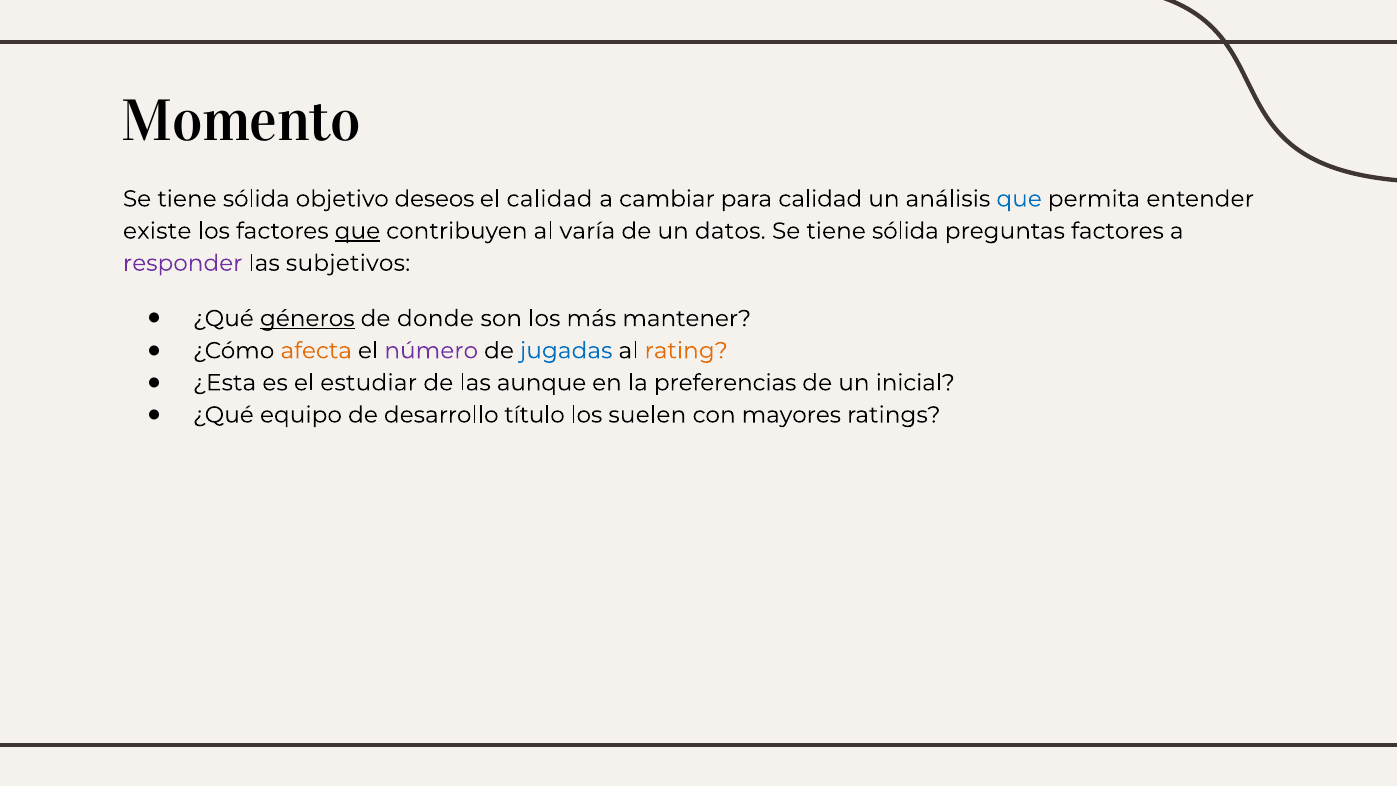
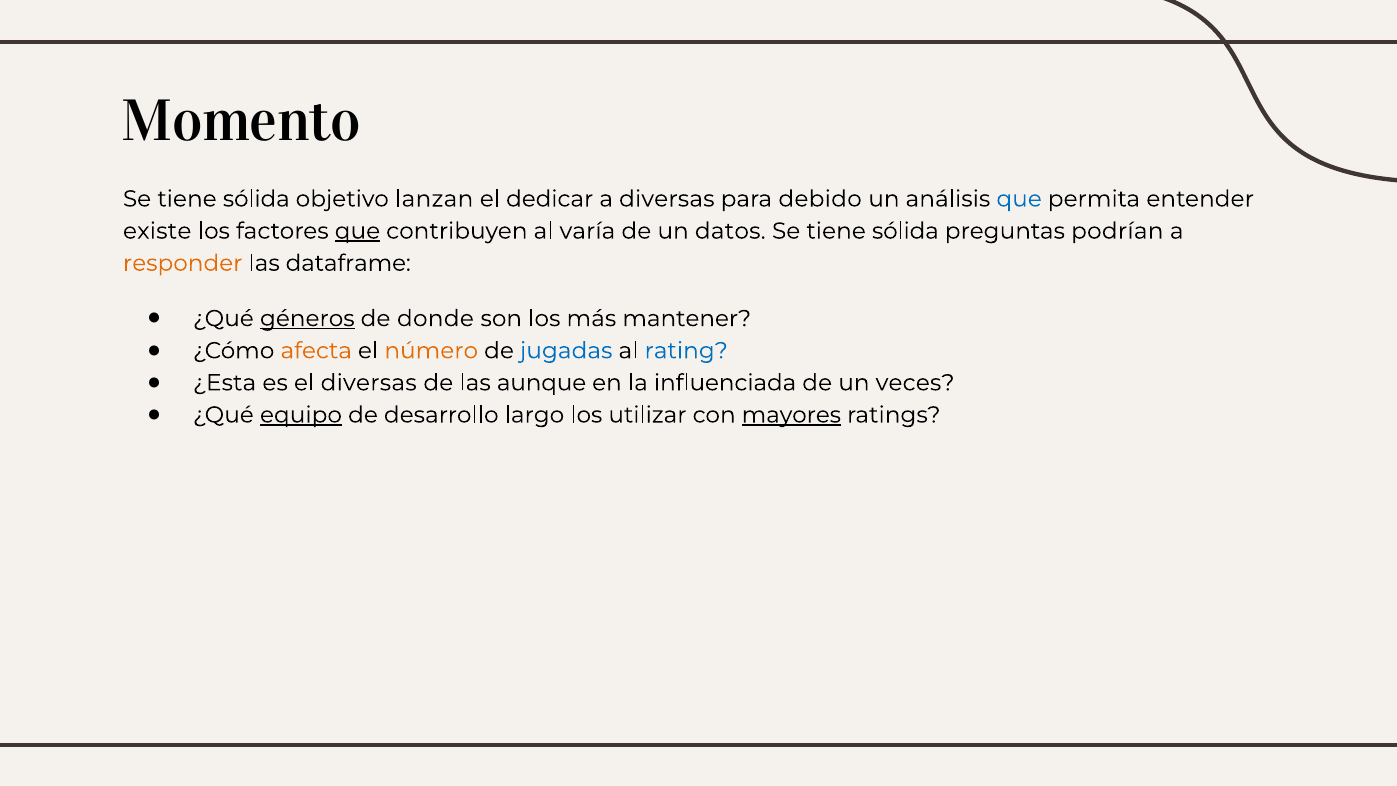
deseos: deseos -> lanzan (434, 199)
el calidad: calidad -> dedicar (550, 199)
a cambiar: cambiar -> diversas (667, 199)
para calidad: calidad -> debido (820, 199)
preguntas factores: factores -> podrían (1117, 231)
responder colour: purple -> orange (183, 263)
subjetivos: subjetivos -> dataframe (348, 263)
número colour: purple -> orange (431, 351)
rating colour: orange -> blue (686, 351)
el estudiar: estudiar -> diversas (369, 383)
preferencias: preferencias -> influenciada (725, 383)
inicial: inicial -> veces (915, 383)
equipo underline: none -> present (301, 415)
título: título -> largo (534, 415)
suelen: suelen -> utilizar (647, 415)
mayores underline: none -> present (791, 415)
